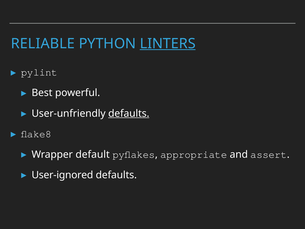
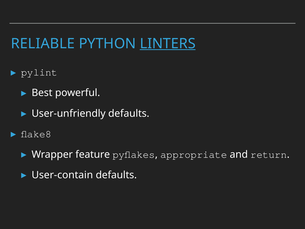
defaults underline: present -> none (129, 113)
default: default -> feature (93, 154)
assert: assert -> return (269, 154)
User-ignored: User-ignored -> User-contain (62, 175)
